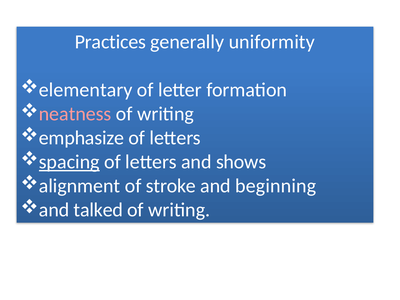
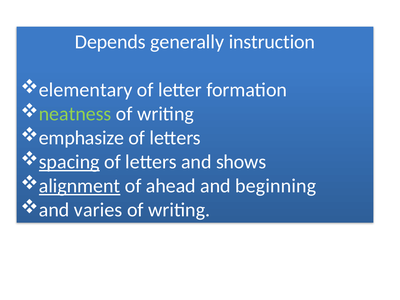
Practices: Practices -> Depends (110, 42)
uniformity: uniformity -> instruction (272, 42)
neatness colour: pink -> light green (75, 114)
alignment underline: none -> present (80, 186)
stroke: stroke -> ahead (171, 186)
talked: talked -> varies (98, 210)
